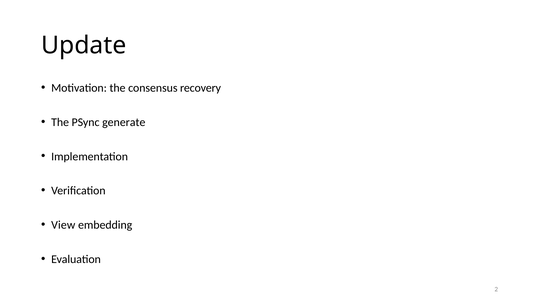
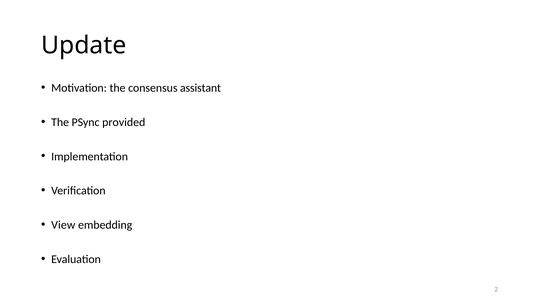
recovery: recovery -> assistant (200, 88)
generate: generate -> provided (124, 122)
